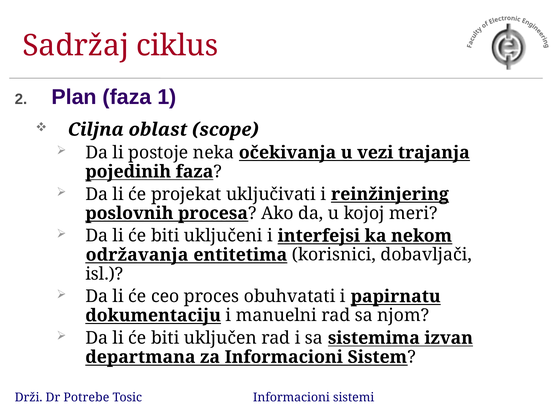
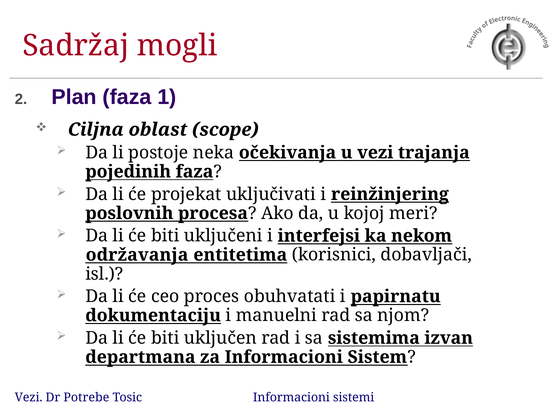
ciklus: ciklus -> mogli (177, 46)
Drži: Drži -> Vezi (29, 397)
